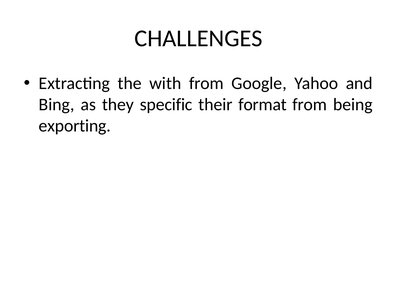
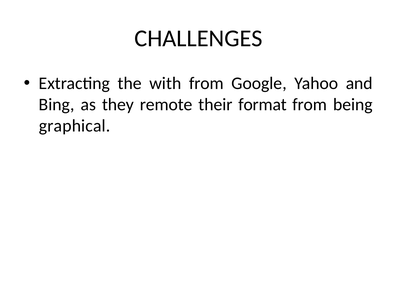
specific: specific -> remote (166, 104)
exporting: exporting -> graphical (75, 126)
